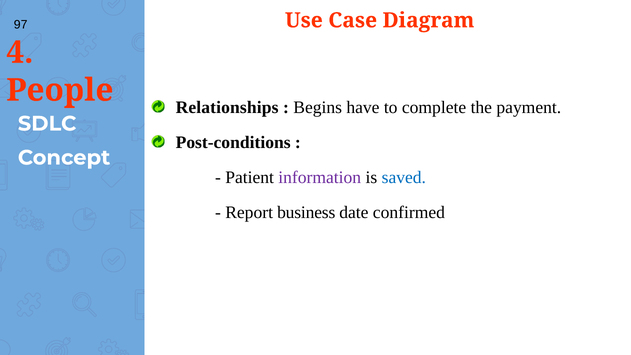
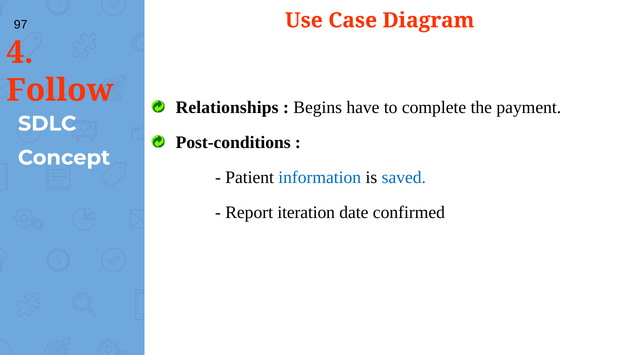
People: People -> Follow (60, 90)
information colour: purple -> blue (320, 178)
business: business -> iteration (306, 213)
